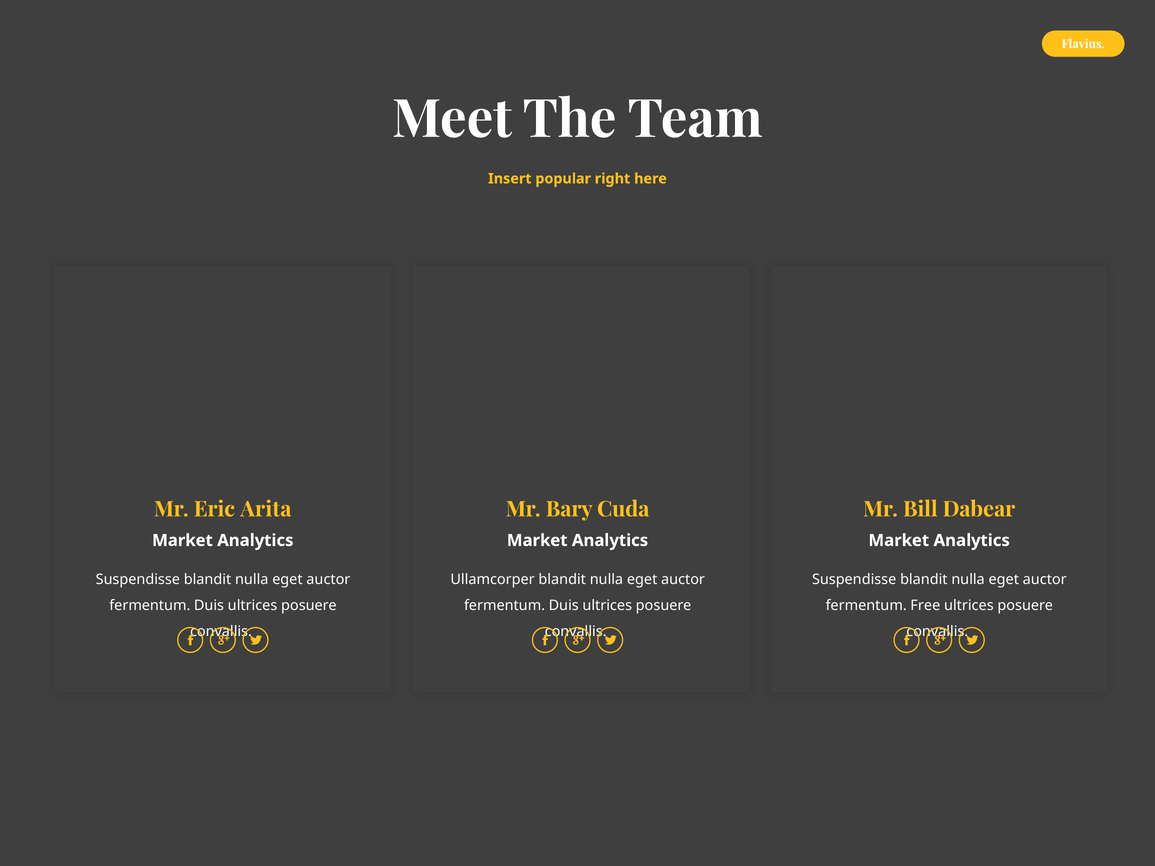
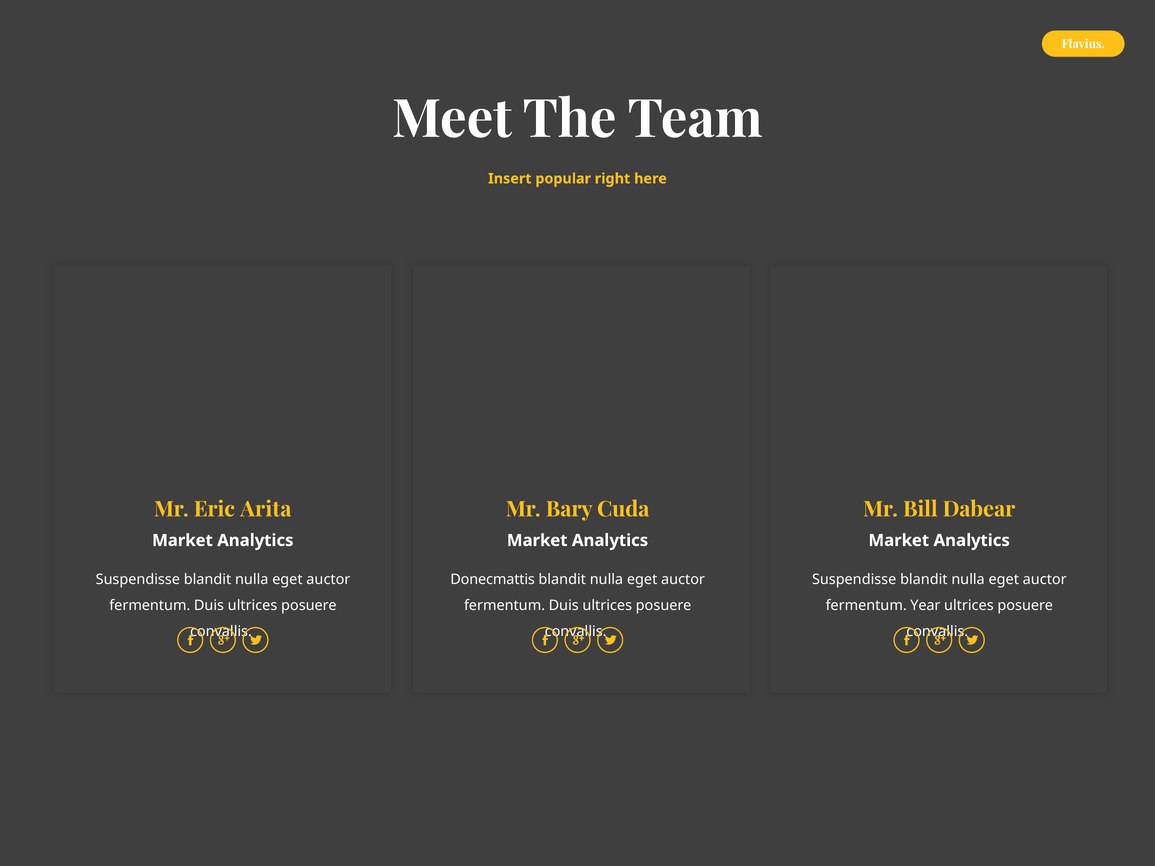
Ullamcorper: Ullamcorper -> Donecmattis (493, 580)
Free: Free -> Year (925, 606)
